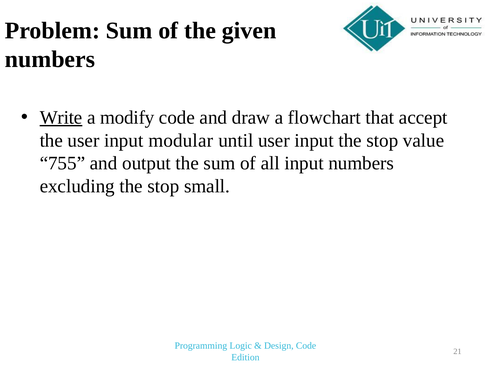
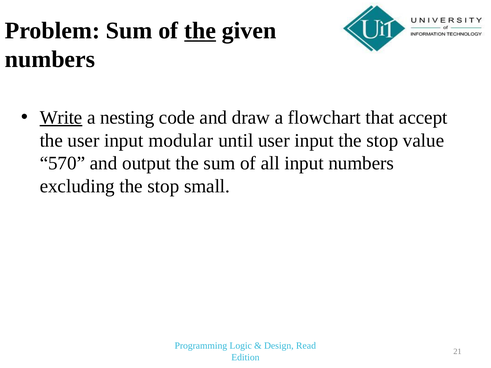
the underline: none -> present (200, 31)
modify: modify -> nesting (127, 118)
755: 755 -> 570 (62, 163)
Design Code: Code -> Read (306, 346)
